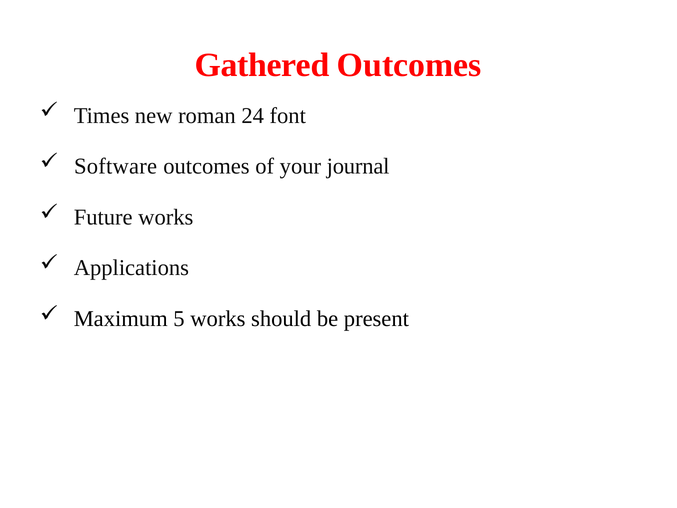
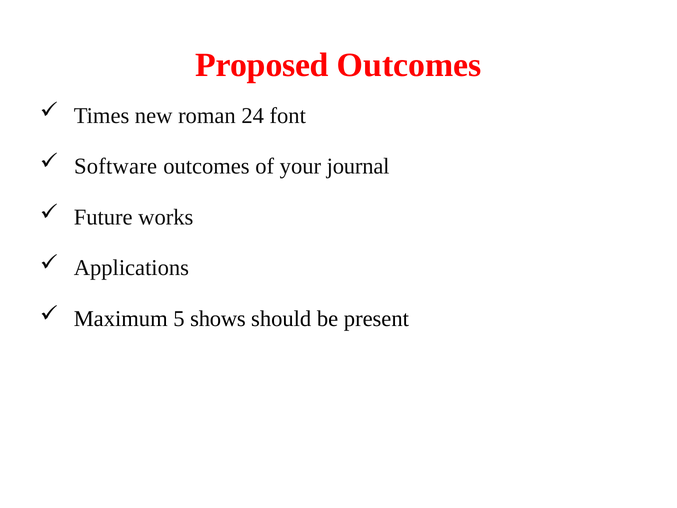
Gathered: Gathered -> Proposed (262, 65)
5 works: works -> shows (218, 319)
